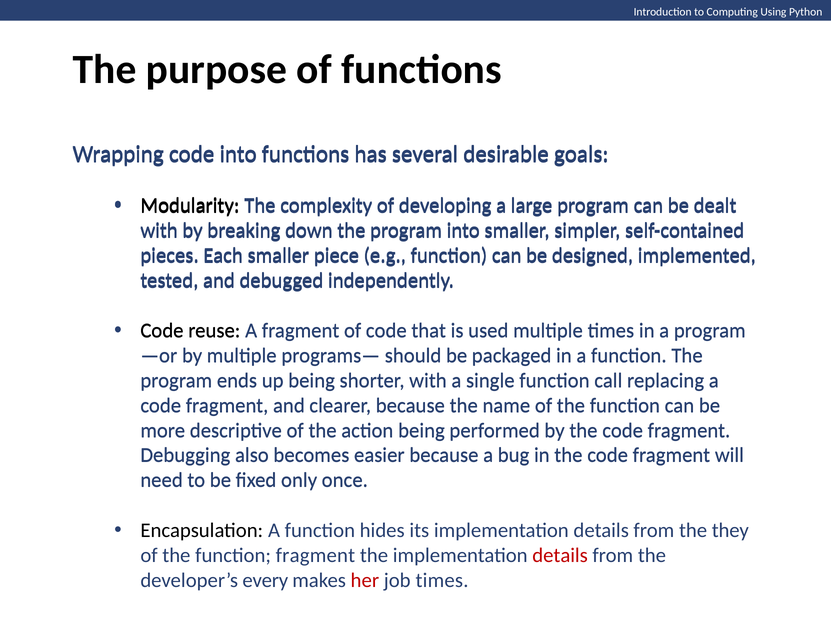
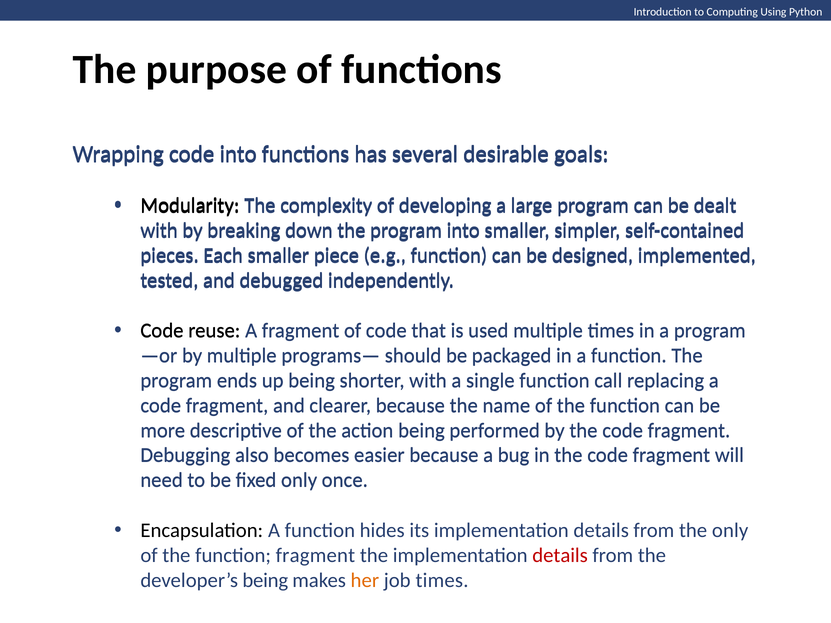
the they: they -> only (730, 531)
developer’s every: every -> being (265, 580)
her colour: red -> orange (365, 580)
